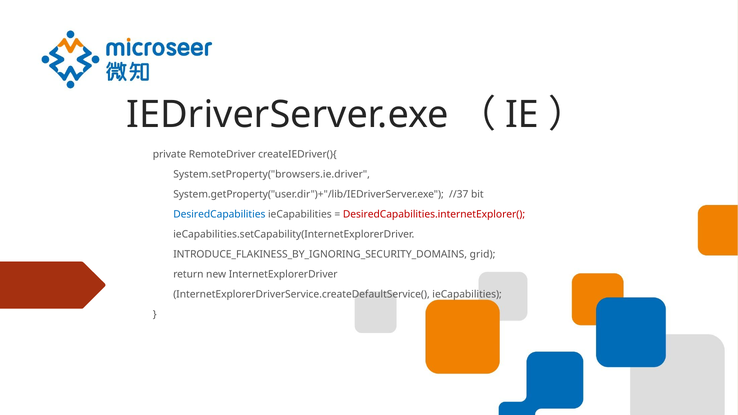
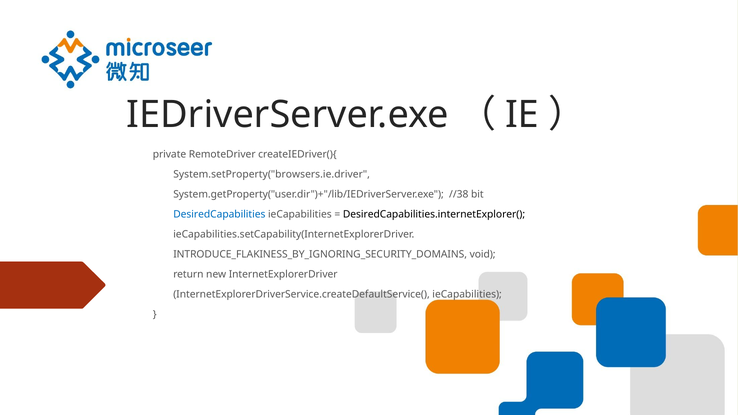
//37: //37 -> //38 (459, 194)
DesiredCapabilities.internetExplorer( colour: red -> black (434, 214)
grid: grid -> void (483, 254)
